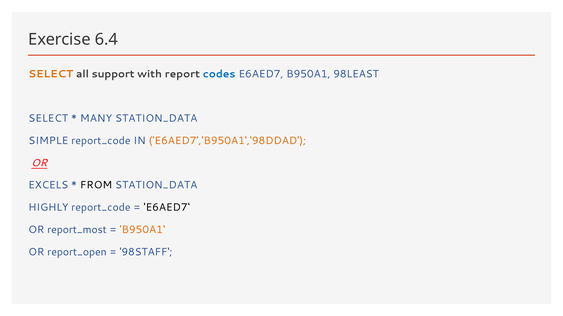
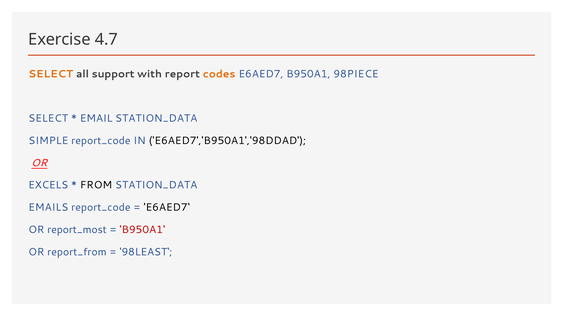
6.4: 6.4 -> 4.7 (106, 39)
codes colour: blue -> orange (219, 74)
98LEAST: 98LEAST -> 98PIECE (356, 74)
MANY: MANY -> EMAIL (96, 119)
E6AED7','B950A1','98DDAD colour: orange -> black (227, 141)
HIGHLY: HIGHLY -> EMAILS (48, 208)
B950A1‘ colour: orange -> red (142, 230)
report_open: report_open -> report_from (77, 252)
98STAFF‘: 98STAFF‘ -> 98LEAST‘ (146, 252)
